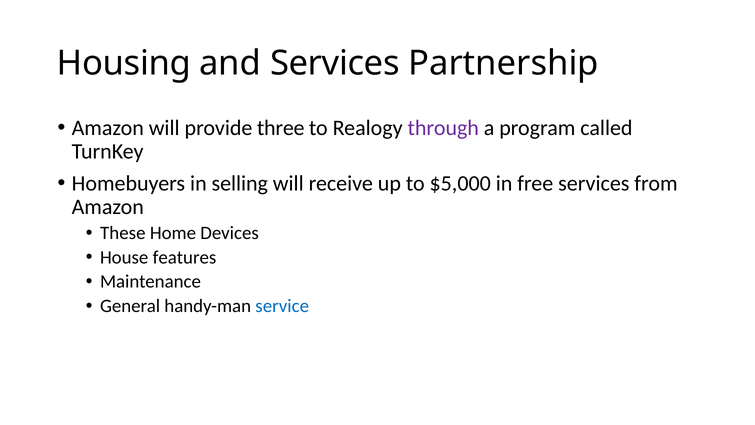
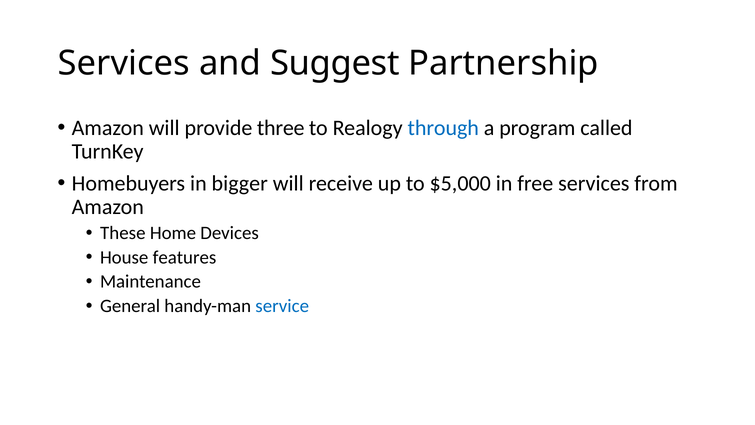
Housing: Housing -> Services (124, 63)
and Services: Services -> Suggest (335, 63)
through colour: purple -> blue (443, 128)
selling: selling -> bigger (240, 183)
